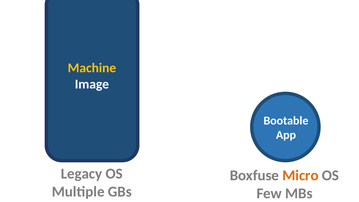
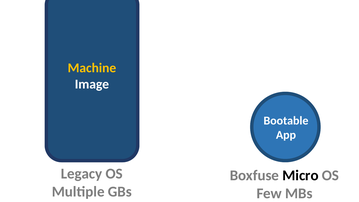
Micro colour: orange -> black (300, 175)
